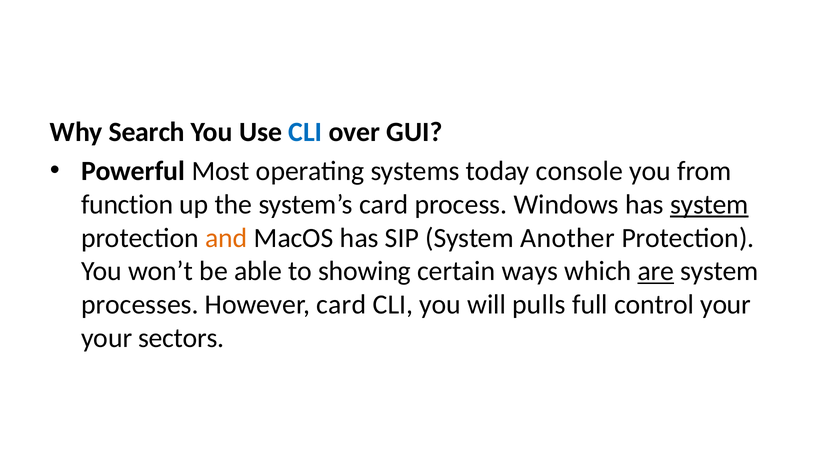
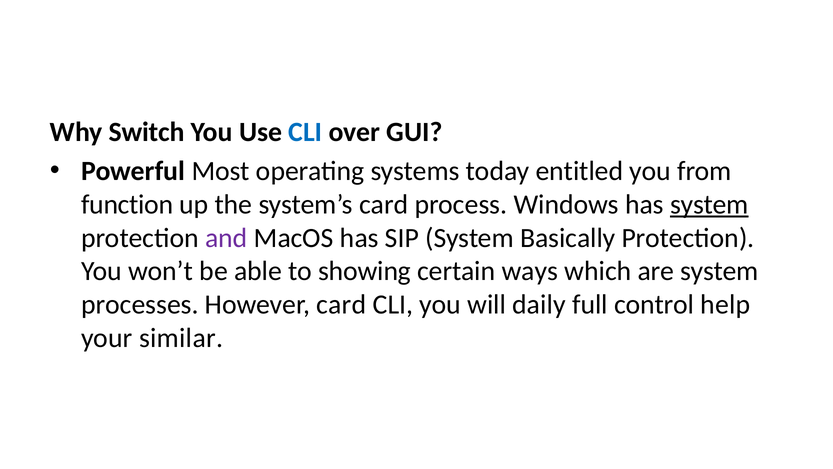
Search: Search -> Switch (147, 132)
console: console -> entitled (579, 171)
and colour: orange -> purple (226, 238)
Another: Another -> Basically (568, 238)
are underline: present -> none (656, 271)
pulls: pulls -> daily (539, 304)
control your: your -> help (725, 304)
sectors: sectors -> similar (181, 338)
